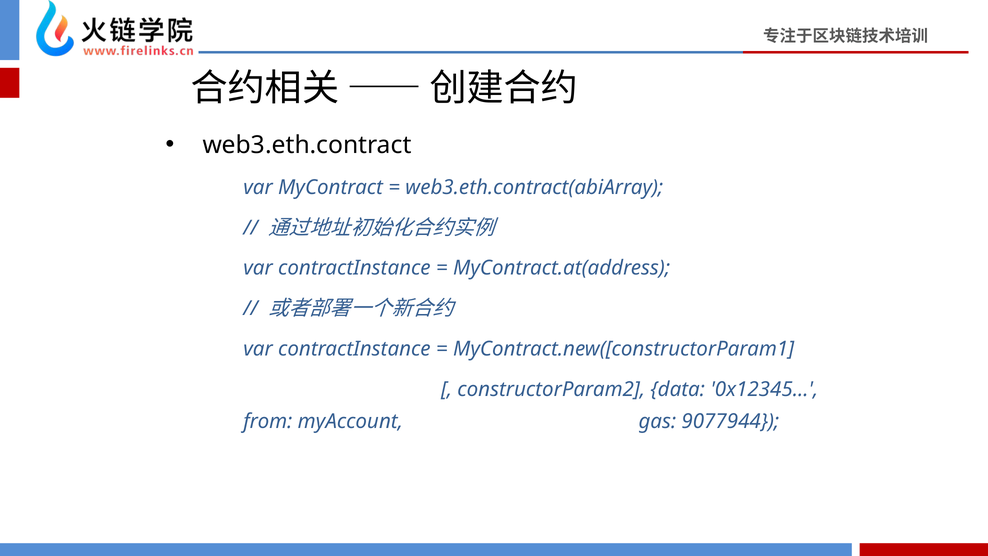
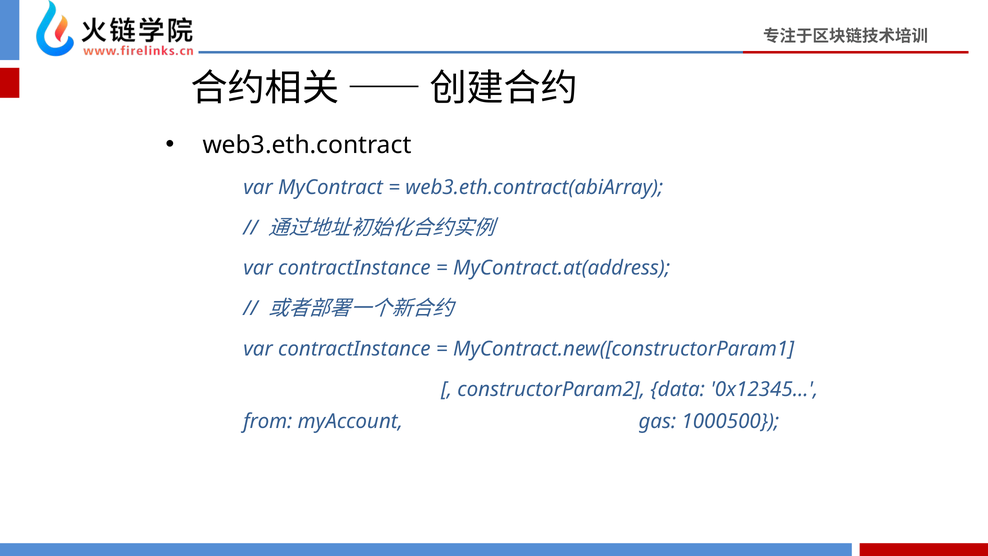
9077944: 9077944 -> 1000500 (730, 421)
